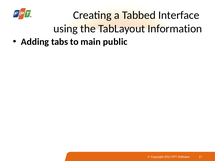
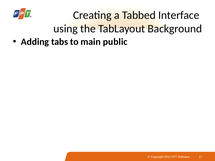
Information: Information -> Background (175, 29)
